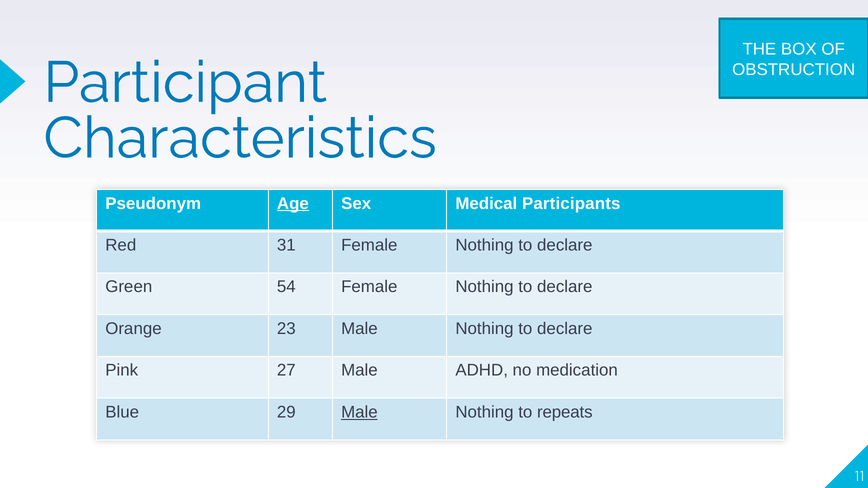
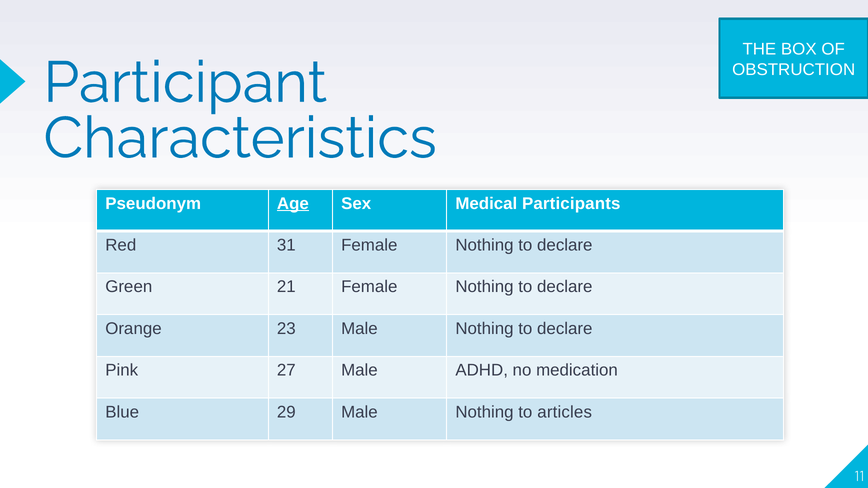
54: 54 -> 21 (286, 287)
Male underline: present -> none (359, 412)
repeats: repeats -> articles (565, 412)
